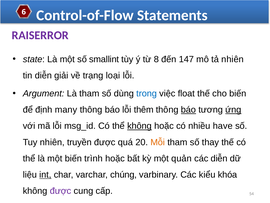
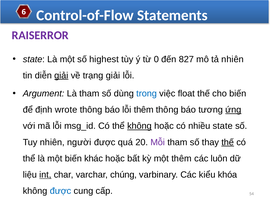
smallint: smallint -> highest (104, 59)
8: 8 -> 0 (156, 59)
147: 147 -> 827 (186, 59)
giải underline: none -> present (61, 75)
trạng loại: loại -> giải (113, 75)
many: many -> wrote (66, 109)
báo underline: present -> none (188, 109)
nhiều have: have -> state (223, 126)
truyền: truyền -> người (79, 142)
Mỗi colour: orange -> purple (158, 142)
thế underline: none -> present (228, 142)
trình: trình -> khác (94, 158)
một quản: quản -> thêm (182, 158)
các diễn: diễn -> luôn (219, 158)
được colour: purple -> blue (61, 190)
